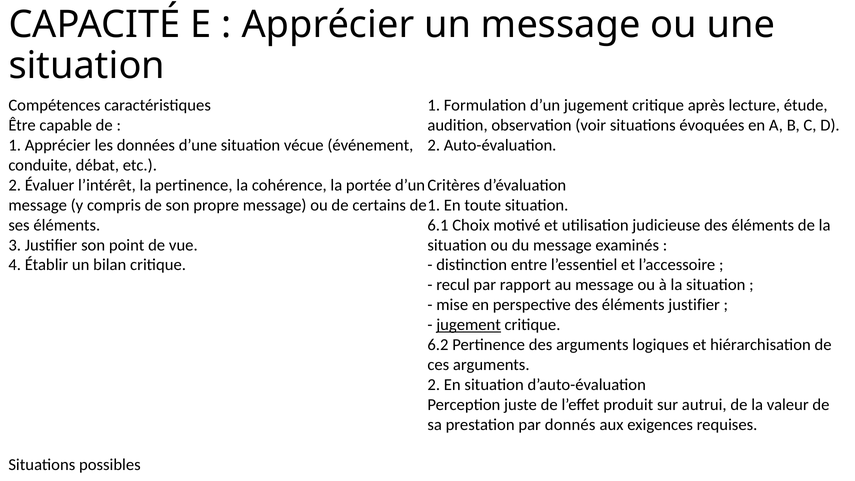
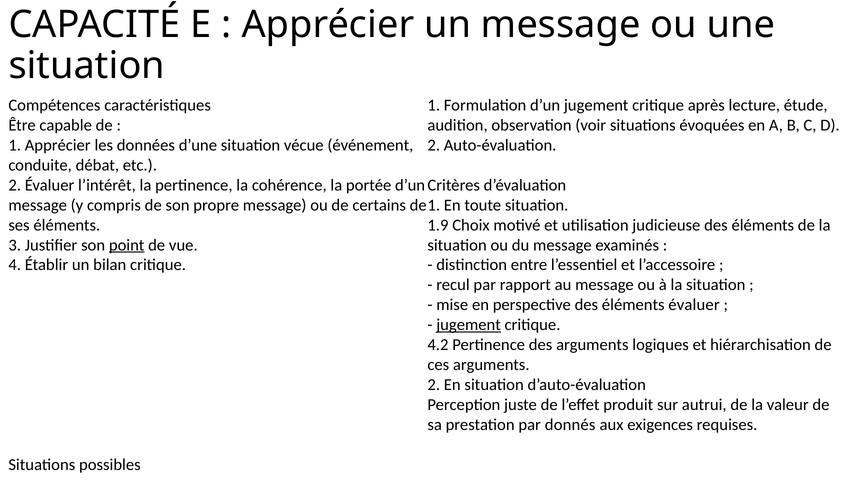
6.1: 6.1 -> 1.9 (438, 225)
point underline: none -> present (127, 245)
éléments justifier: justifier -> évaluer (694, 305)
6.2: 6.2 -> 4.2 (438, 345)
